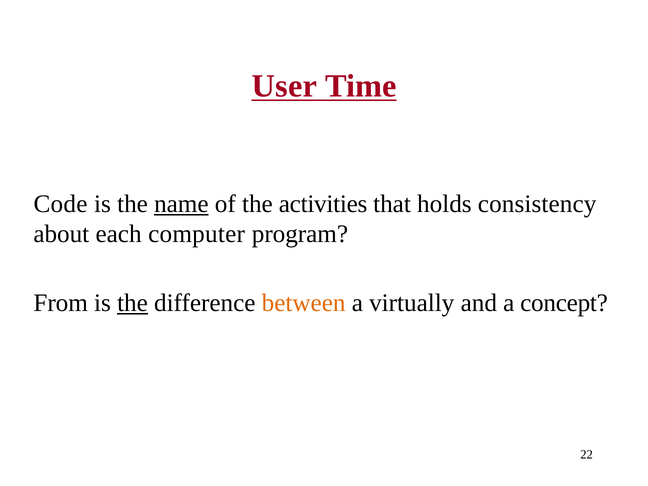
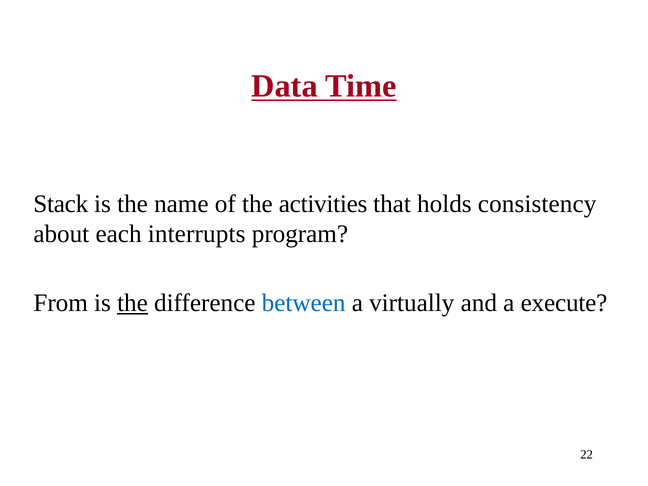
User: User -> Data (285, 86)
Code: Code -> Stack (61, 204)
name underline: present -> none (181, 204)
computer: computer -> interrupts (197, 234)
between colour: orange -> blue (304, 303)
concept: concept -> execute (564, 303)
